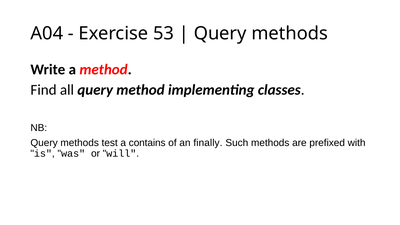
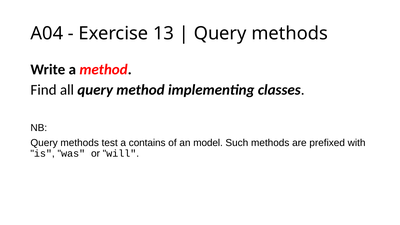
53: 53 -> 13 (164, 34)
finally: finally -> model (208, 143)
